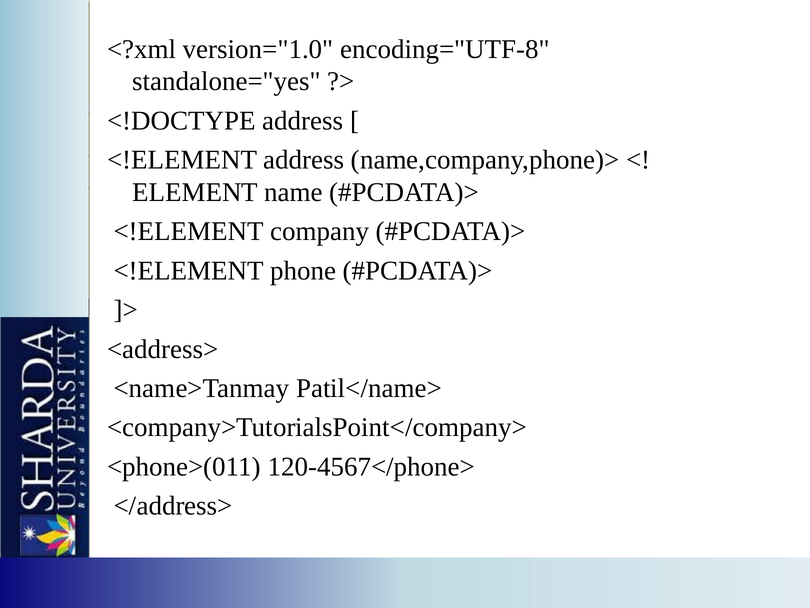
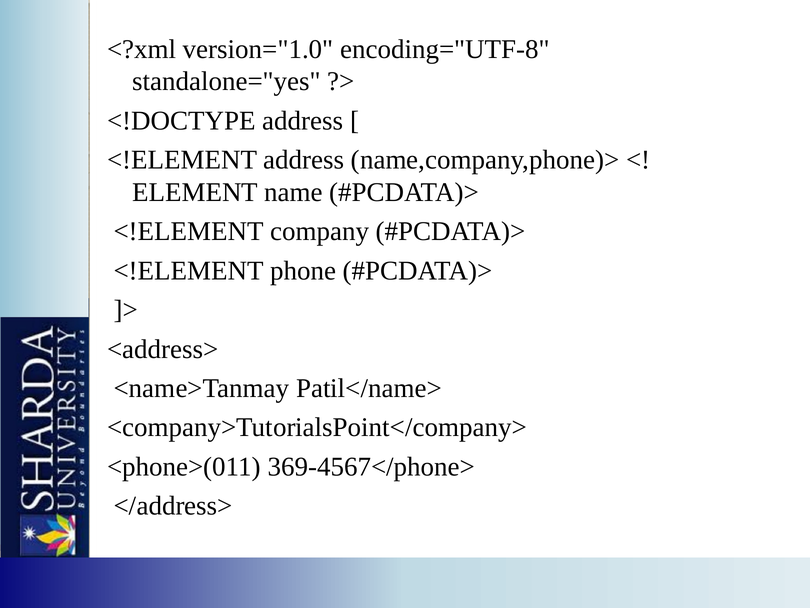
120-4567</phone>: 120-4567</phone> -> 369-4567</phone> (371, 466)
